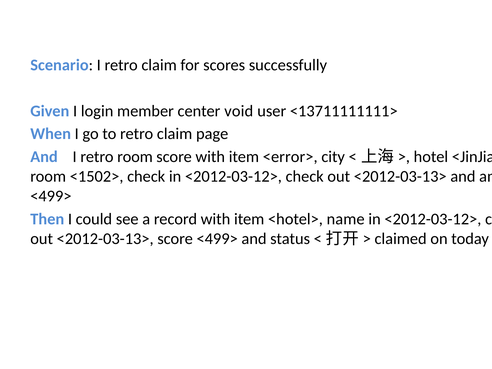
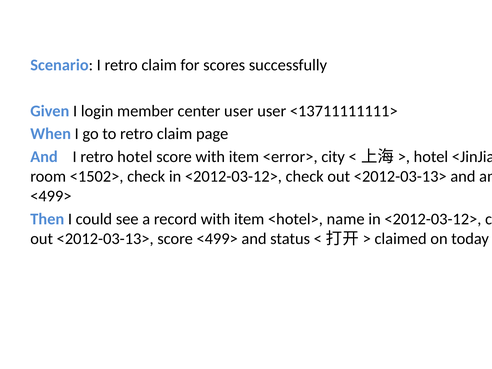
center void: void -> user (239, 111)
retro room: room -> hotel (135, 157)
